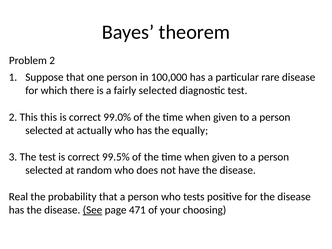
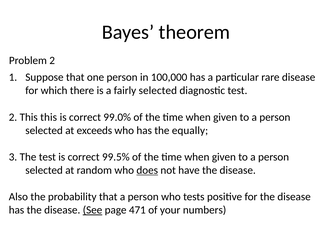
actually: actually -> exceeds (94, 130)
does underline: none -> present (147, 170)
Real: Real -> Also (18, 197)
choosing: choosing -> numbers (205, 210)
